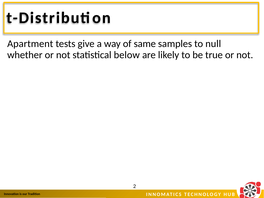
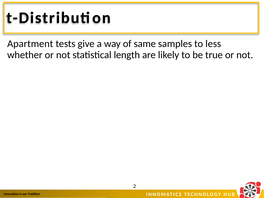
null: null -> less (213, 44)
below: below -> length (127, 55)
